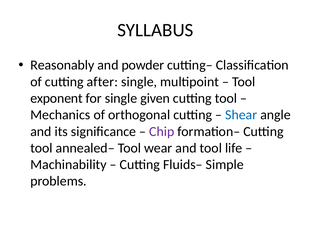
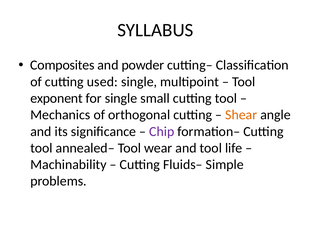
Reasonably: Reasonably -> Composites (62, 65)
after: after -> used (102, 82)
given: given -> small (155, 98)
Shear colour: blue -> orange (241, 115)
